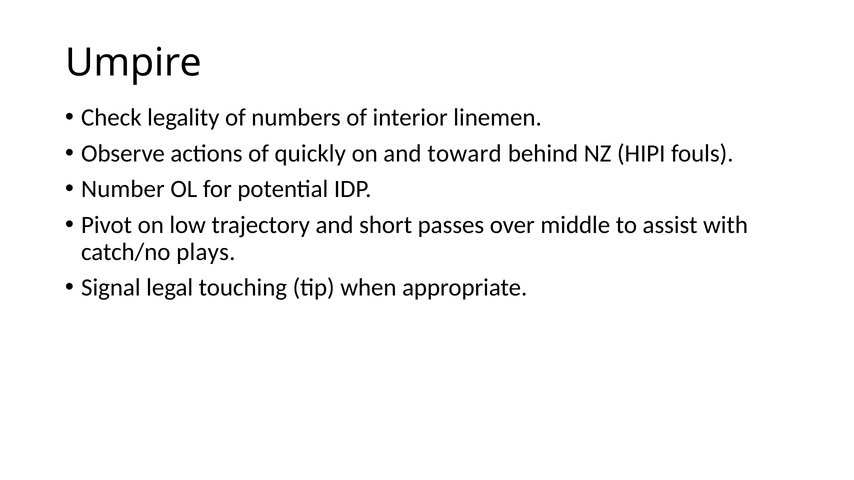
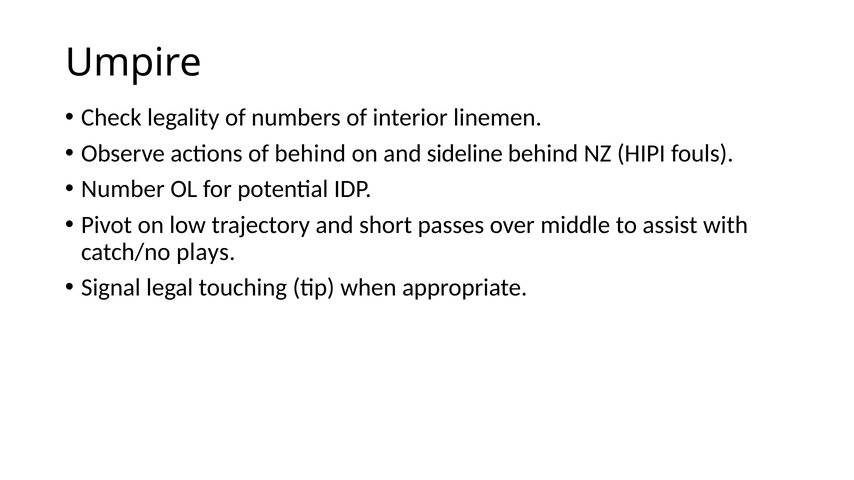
of quickly: quickly -> behind (310, 153)
toward: toward -> sideline (465, 153)
